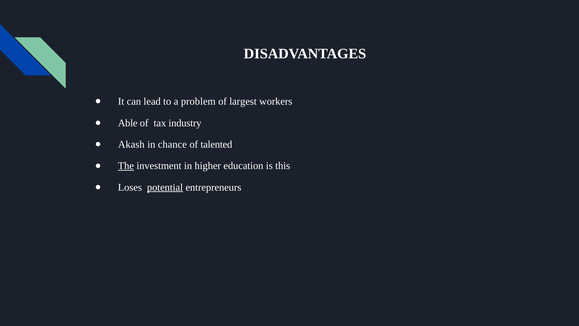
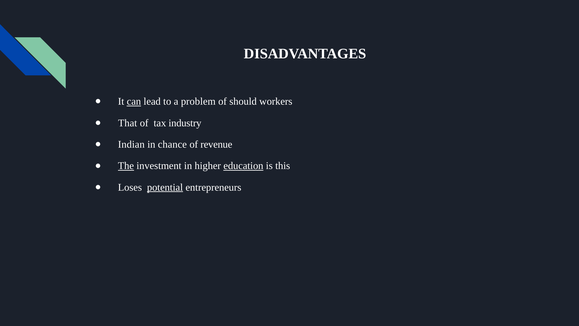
can underline: none -> present (134, 101)
largest: largest -> should (243, 101)
Able: Able -> That (128, 123)
Akash: Akash -> Indian (131, 144)
talented: talented -> revenue (216, 144)
education underline: none -> present (243, 166)
